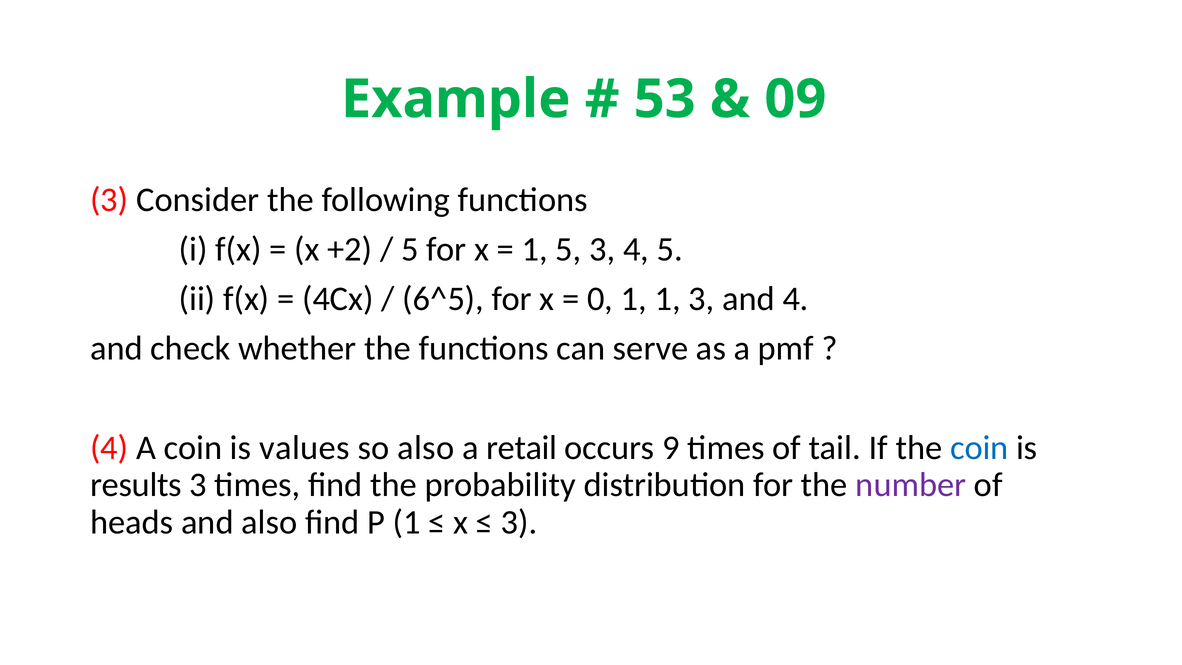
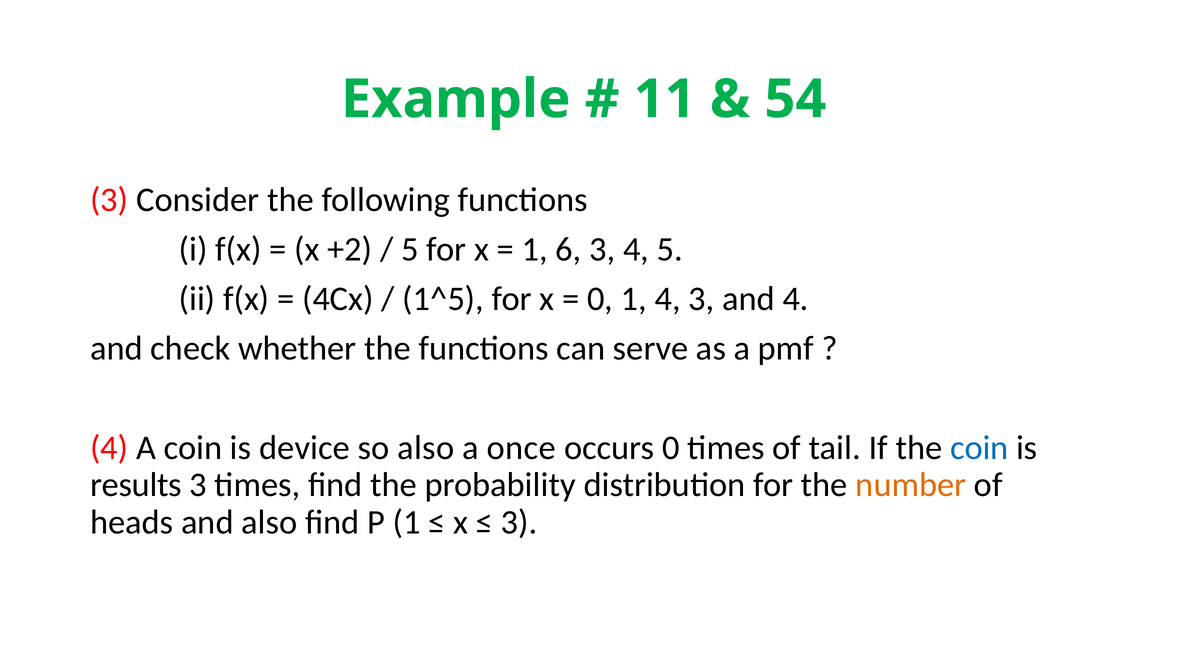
53: 53 -> 11 (665, 99)
09: 09 -> 54 (795, 99)
1 5: 5 -> 6 (568, 249)
6^5: 6^5 -> 1^5 (443, 299)
1 1: 1 -> 4 (668, 299)
values: values -> device (305, 448)
retail: retail -> once (521, 448)
occurs 9: 9 -> 0 (671, 448)
number colour: purple -> orange (911, 485)
